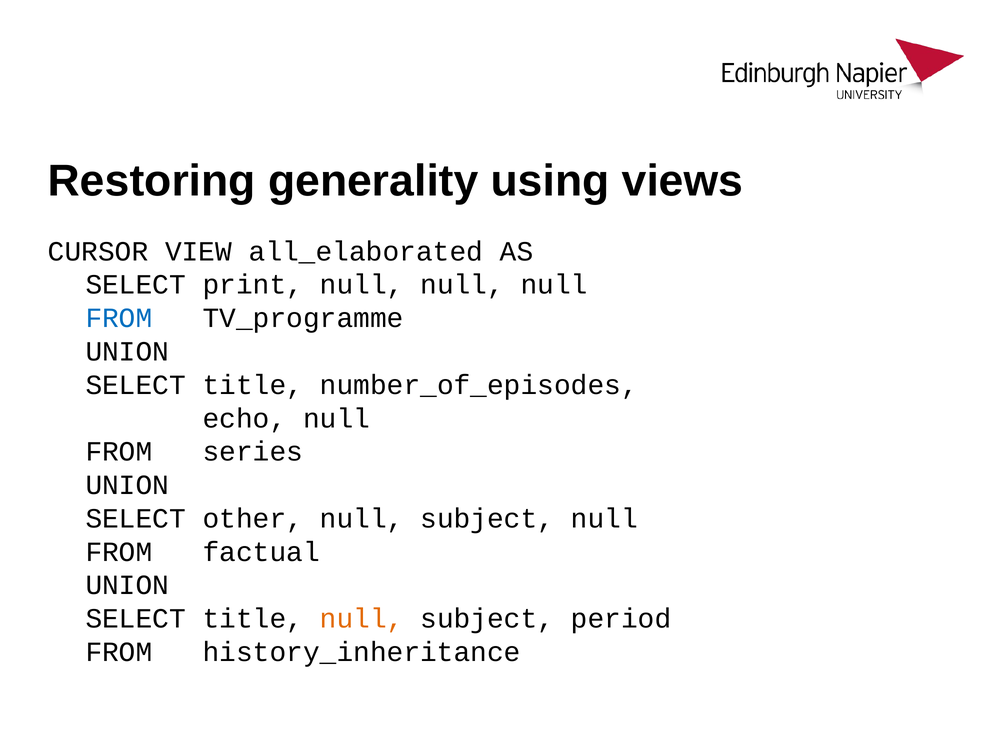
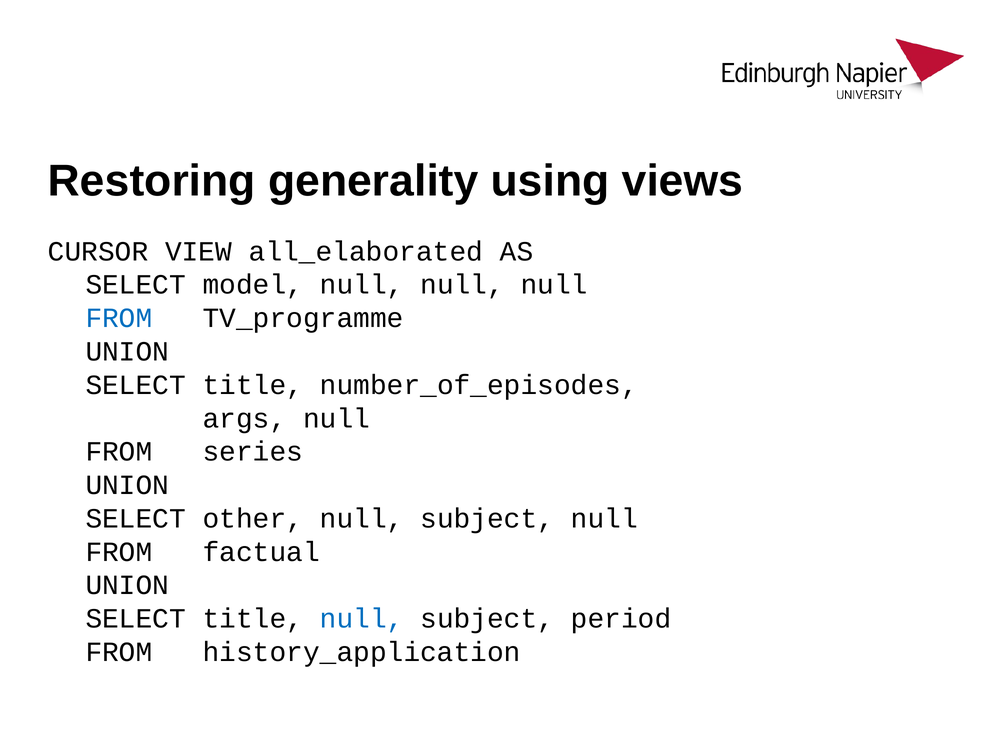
print: print -> model (253, 285)
echo: echo -> args (245, 419)
null colour: orange -> blue (362, 619)
history_inheritance: history_inheritance -> history_application (362, 653)
